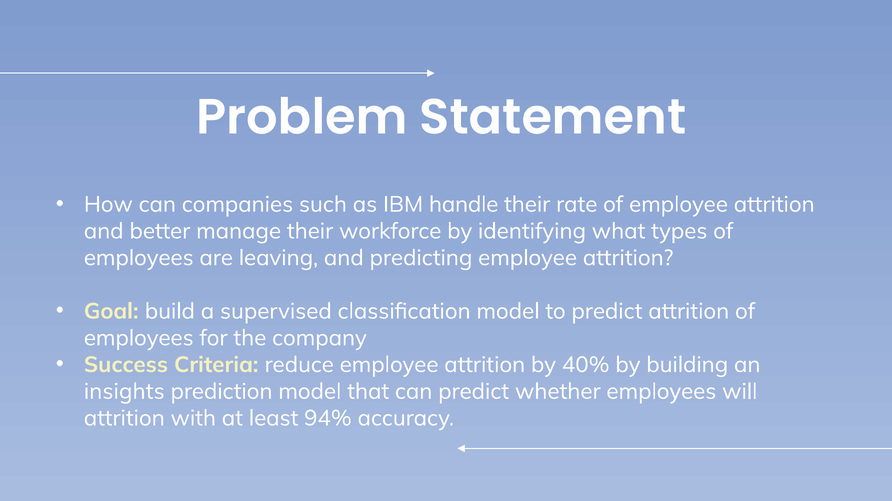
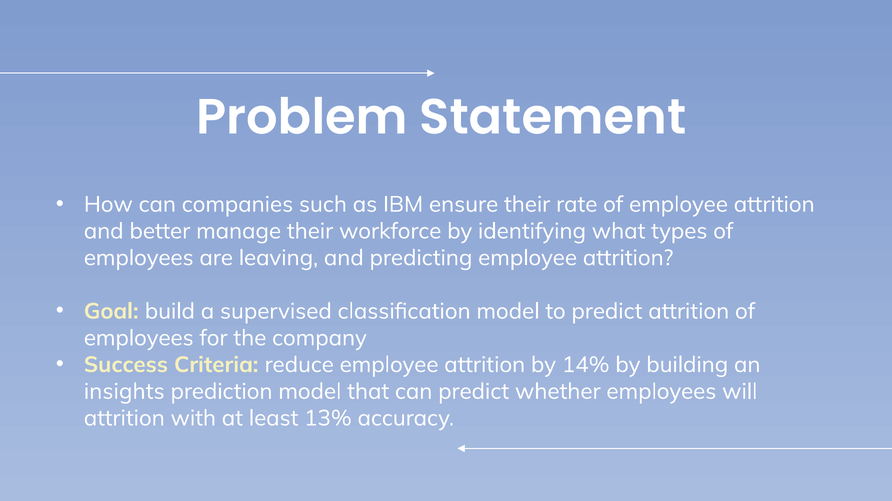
handle: handle -> ensure (464, 205)
40%: 40% -> 14% (586, 365)
94%: 94% -> 13% (328, 419)
